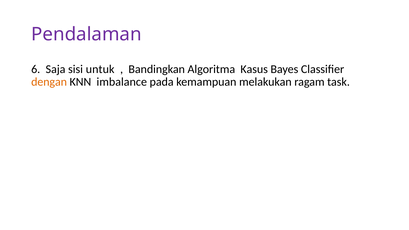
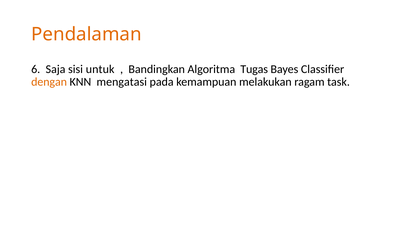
Pendalaman colour: purple -> orange (86, 34)
Kasus: Kasus -> Tugas (254, 69)
imbalance: imbalance -> mengatasi (122, 82)
